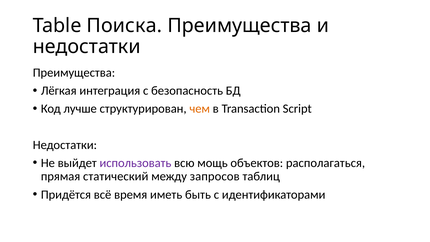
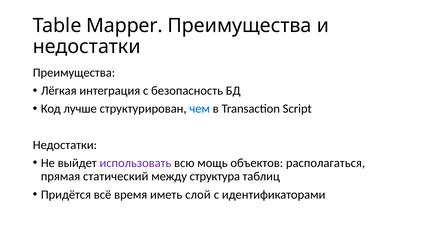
Поиска: Поиска -> Mapper (124, 25)
чем colour: orange -> blue (200, 109)
запросов: запросов -> структура (215, 176)
быть: быть -> слой (198, 194)
